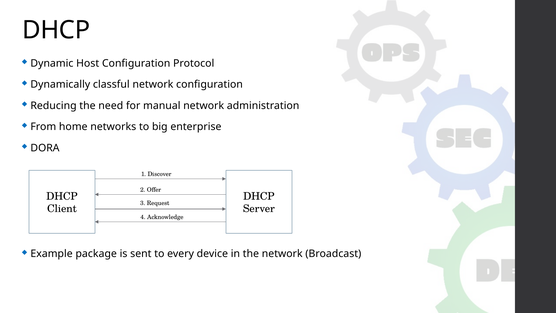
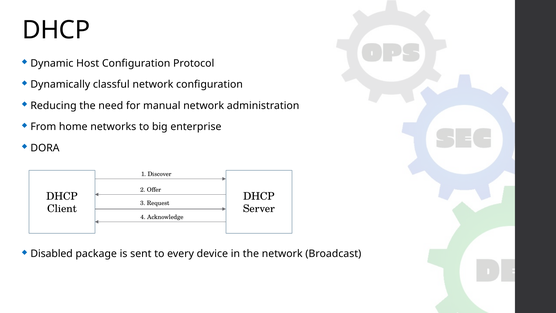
Example: Example -> Disabled (52, 254)
